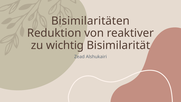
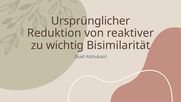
Bisimilaritäten: Bisimilaritäten -> Ursprünglicher (91, 21)
